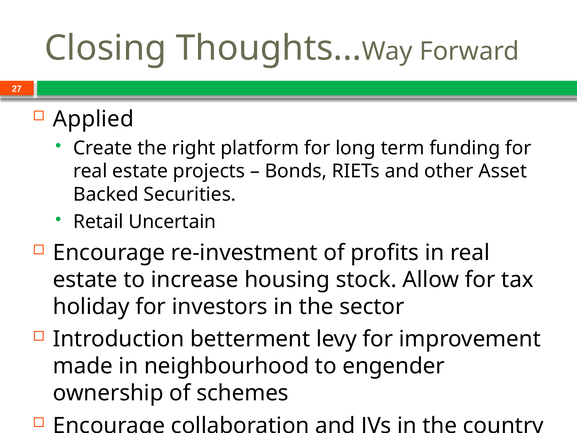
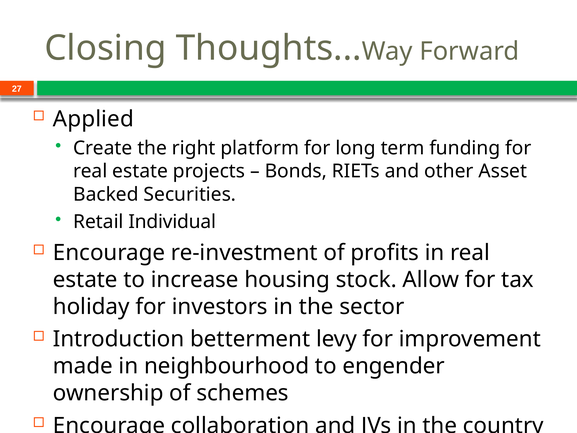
Uncertain: Uncertain -> Individual (172, 222)
